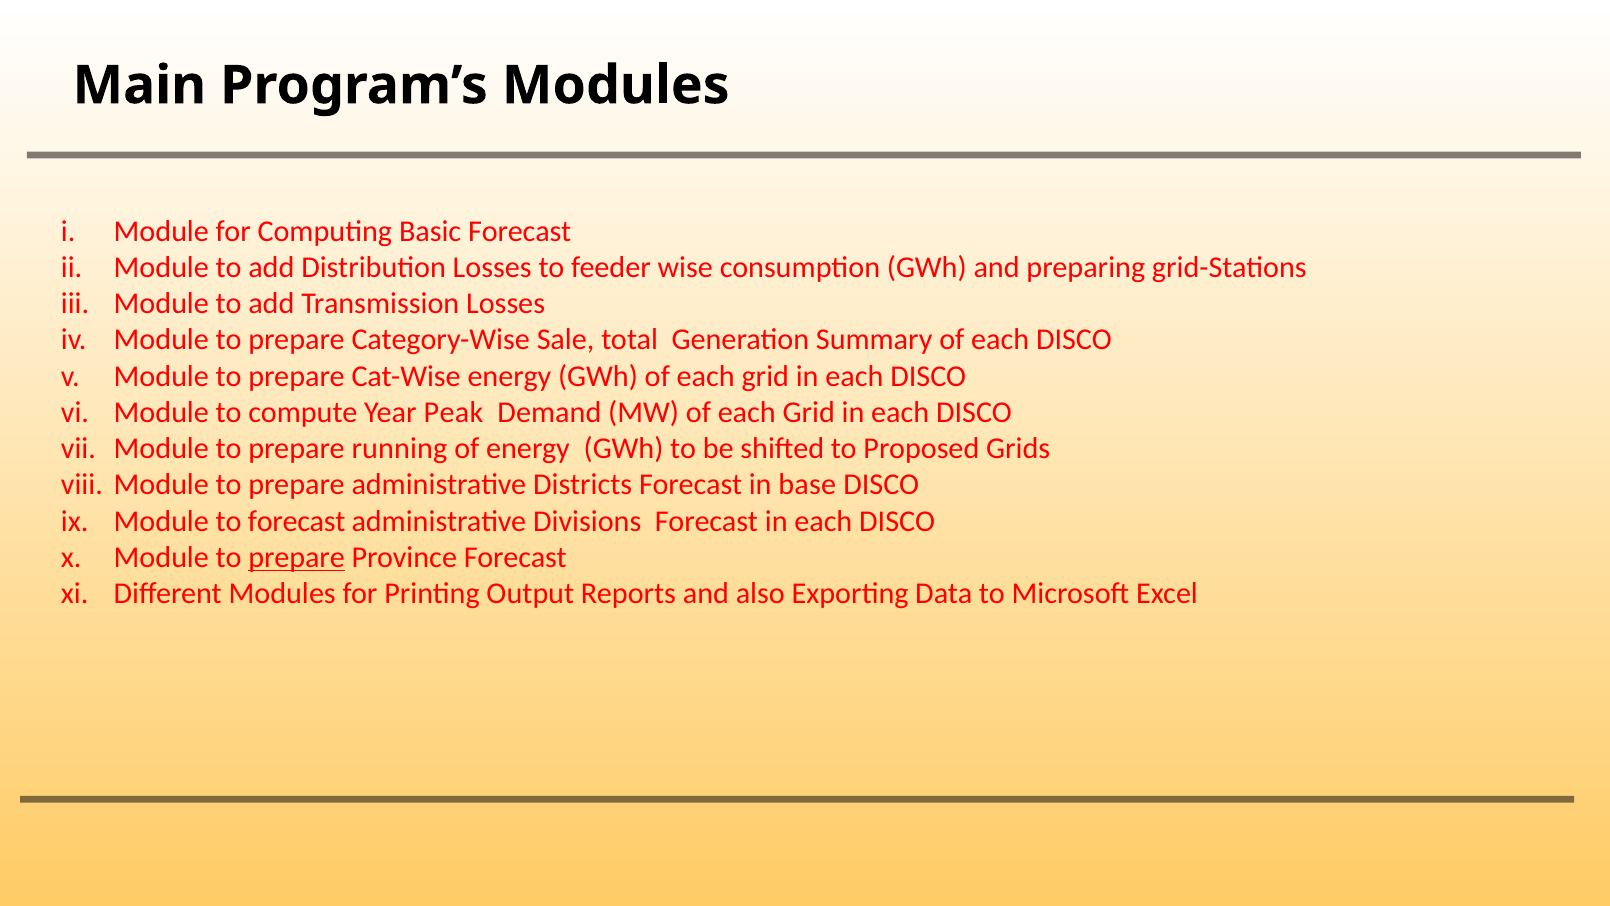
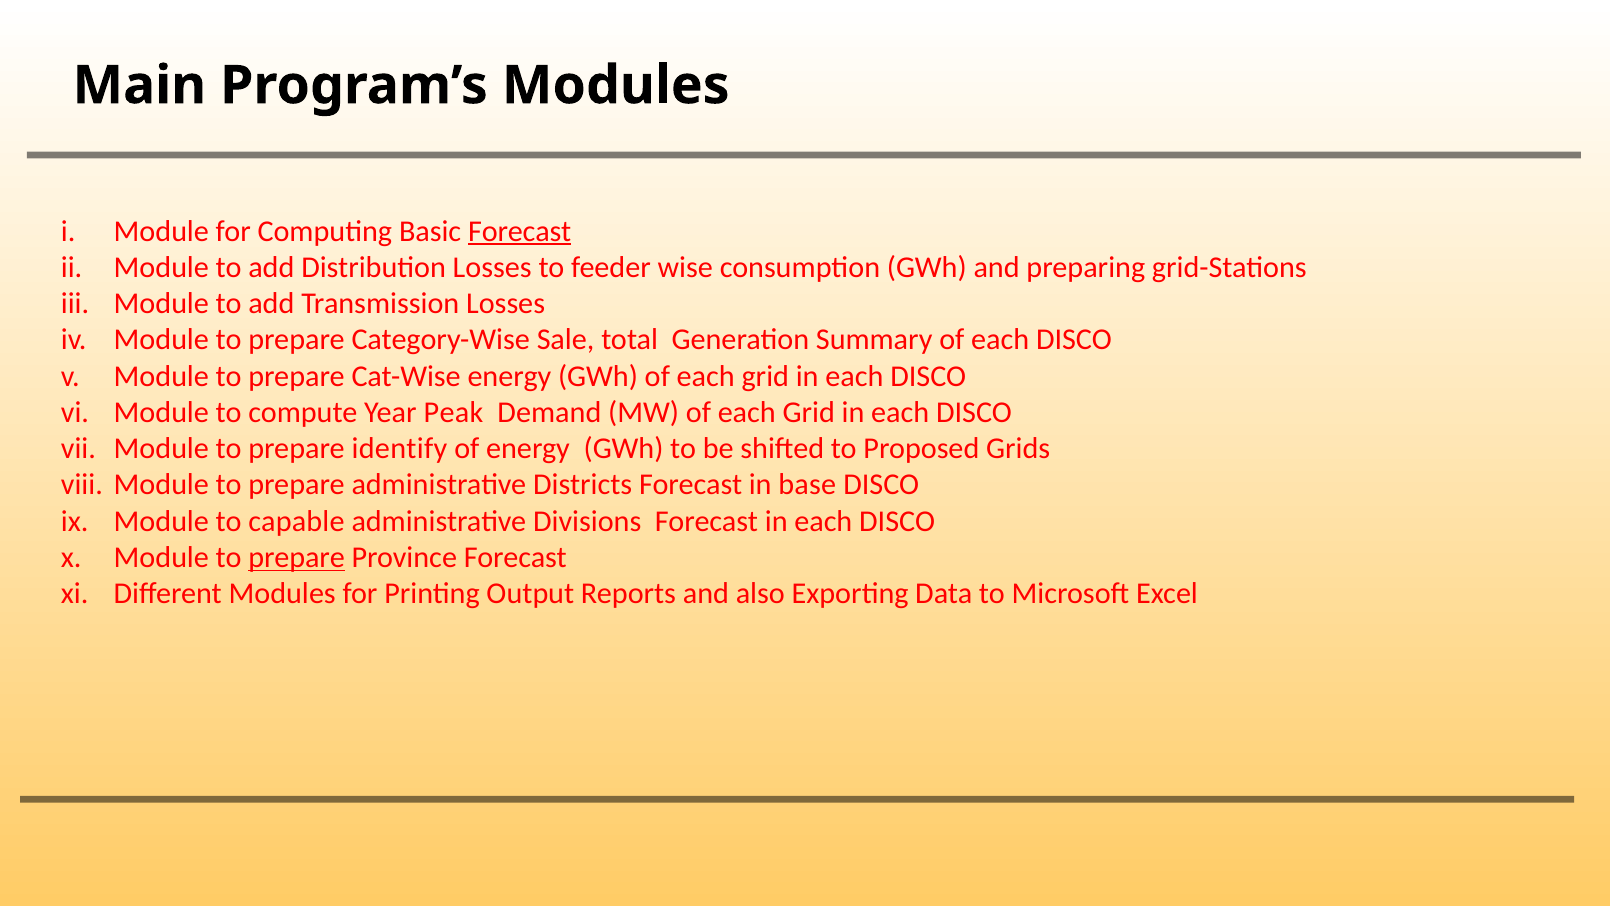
Forecast underline: none -> present (520, 231)
running: running -> identify (399, 449)
to forecast: forecast -> capable (296, 521)
